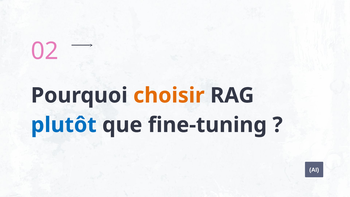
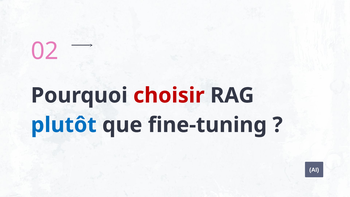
choisir colour: orange -> red (169, 95)
